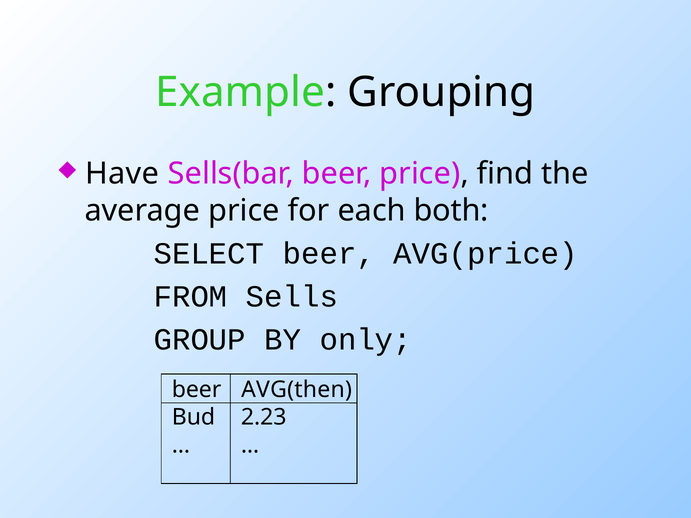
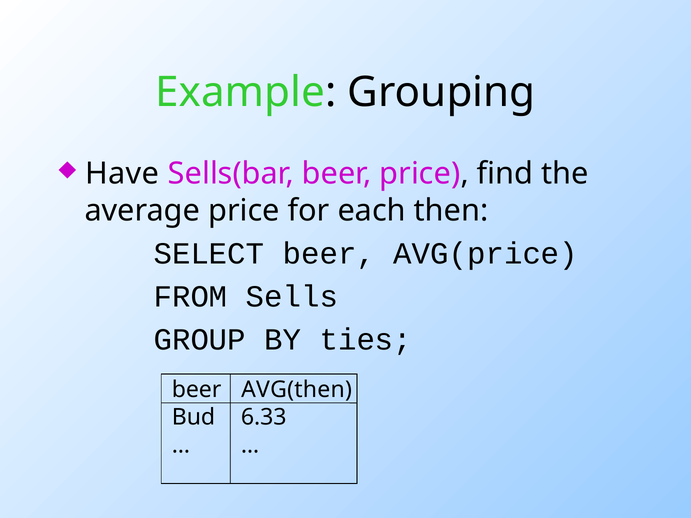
both: both -> then (451, 211)
only: only -> ties (366, 340)
2.23: 2.23 -> 6.33 (264, 417)
